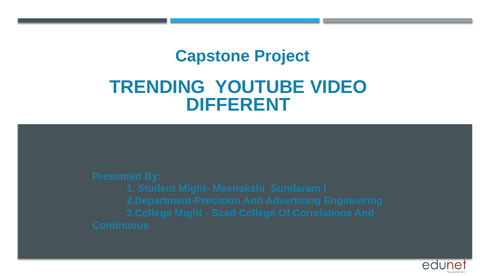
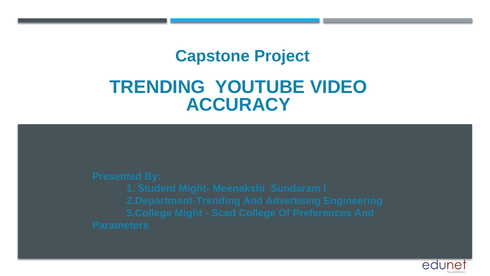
DIFFERENT: DIFFERENT -> ACCURACY (238, 105)
2.Department-Precision: 2.Department-Precision -> 2.Department-Trending (183, 201)
Correlations: Correlations -> Preferences (322, 213)
Continuous: Continuous -> Parameters (121, 225)
